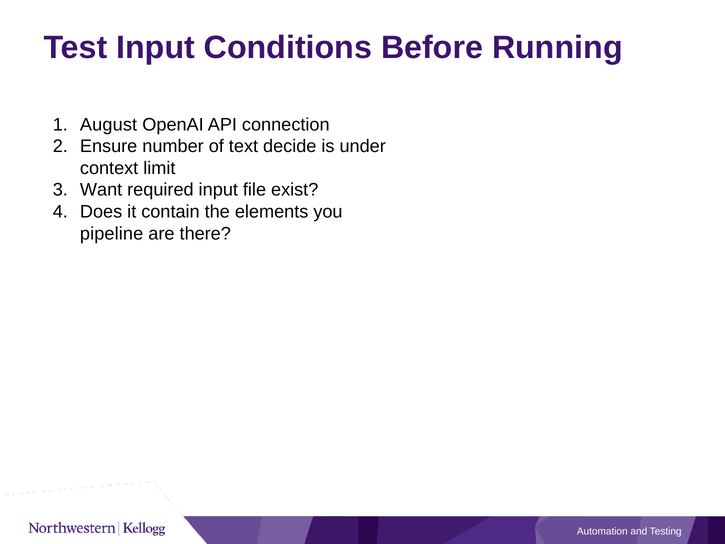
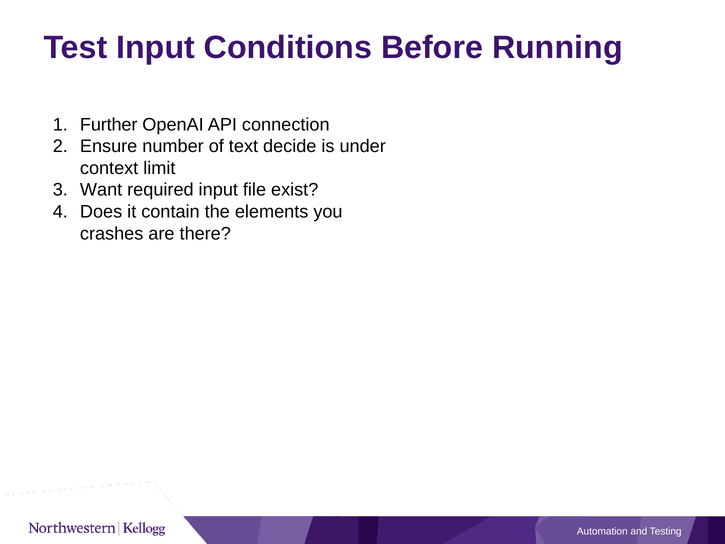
August: August -> Further (109, 125)
pipeline: pipeline -> crashes (112, 233)
